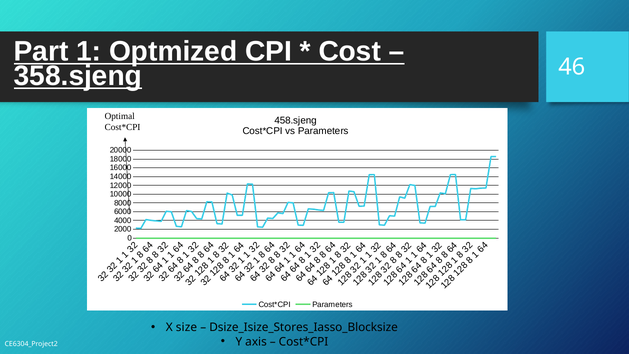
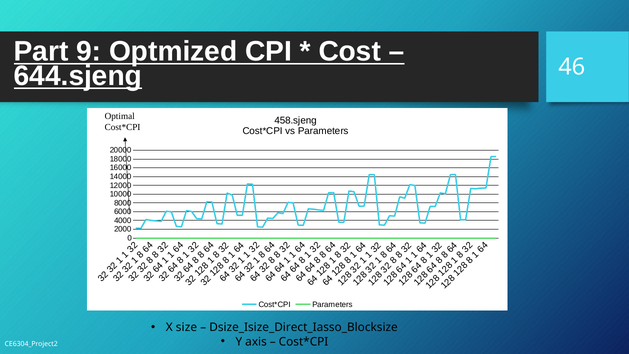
Part 1: 1 -> 9 (89, 51)
358.sjeng: 358.sjeng -> 644.sjeng (78, 76)
Dsize_Isize_Stores_Iasso_Blocksize: Dsize_Isize_Stores_Iasso_Blocksize -> Dsize_Isize_Direct_Iasso_Blocksize (304, 327)
